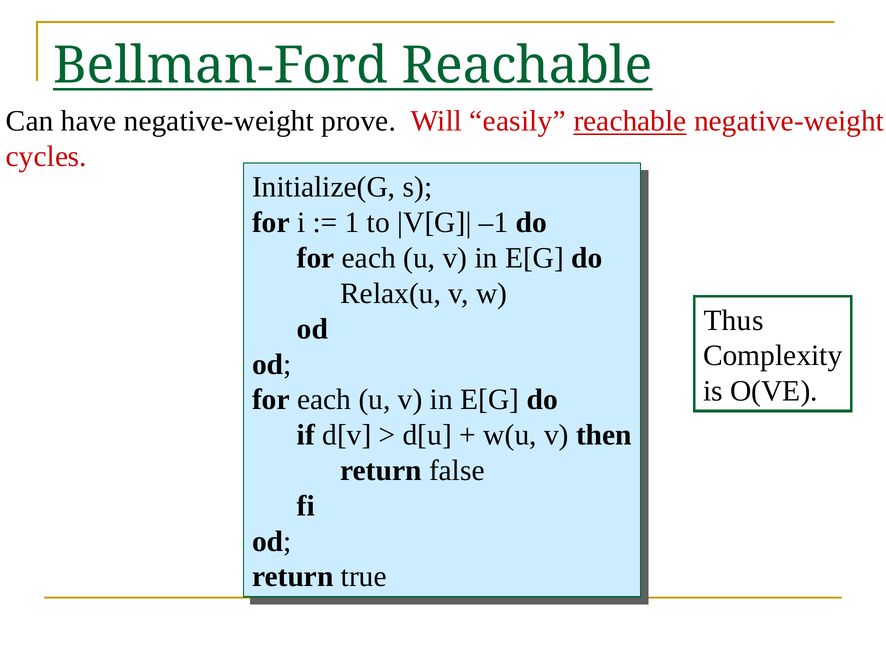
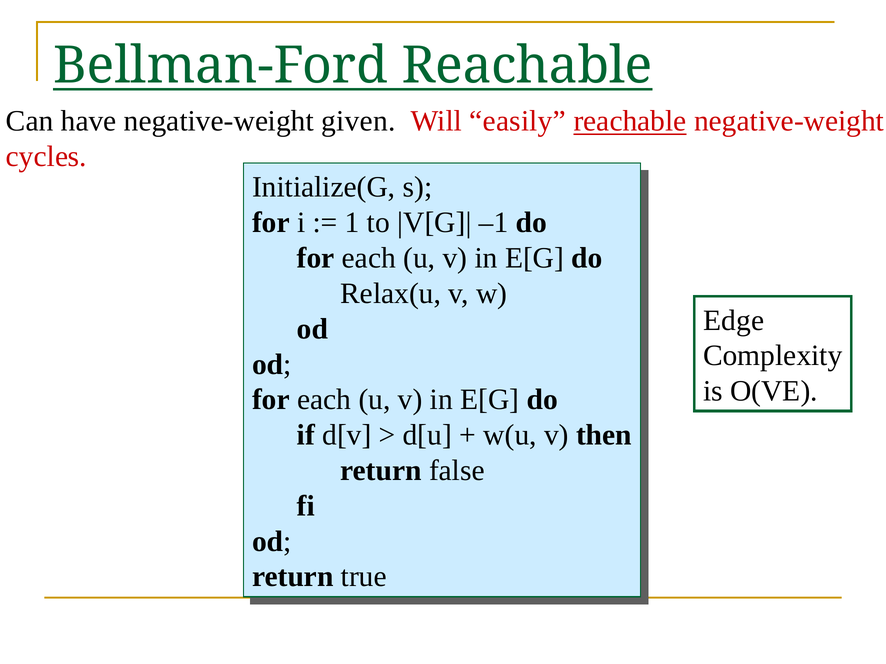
prove: prove -> given (359, 121)
Thus: Thus -> Edge (734, 321)
